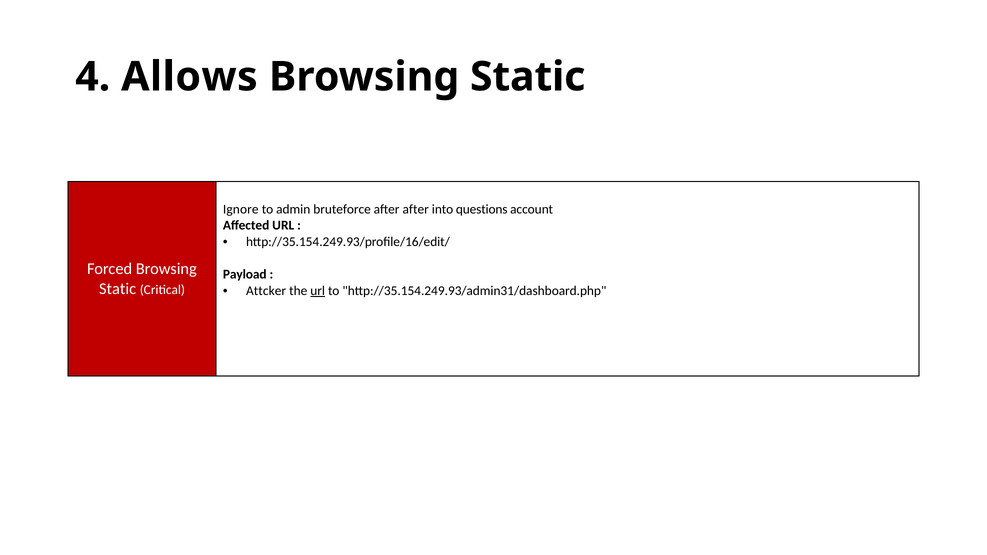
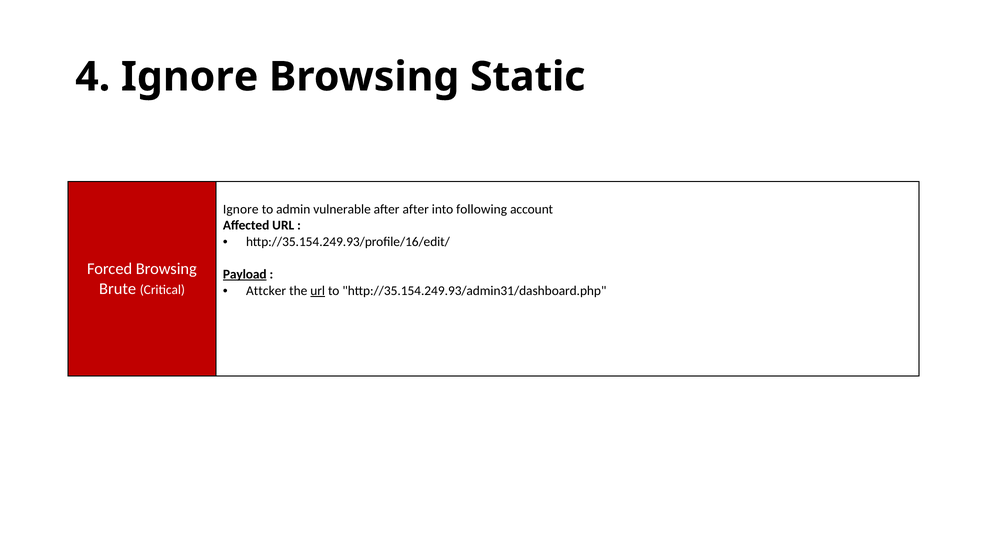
4 Allows: Allows -> Ignore (190, 77)
bruteforce: bruteforce -> vulnerable (342, 209)
questions: questions -> following (482, 209)
Payload underline: none -> present (245, 274)
Static: Static -> Brute (118, 289)
